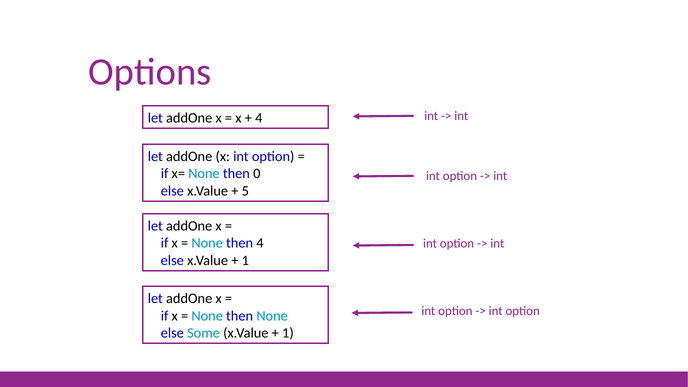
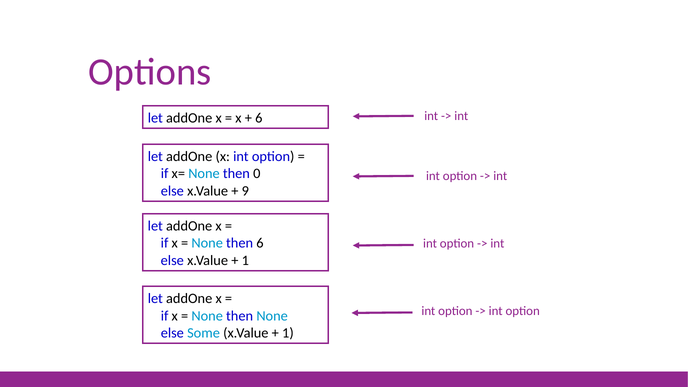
4: 4 -> 6 (259, 118)
5: 5 -> 9 (245, 191)
then 4: 4 -> 6 (260, 243)
